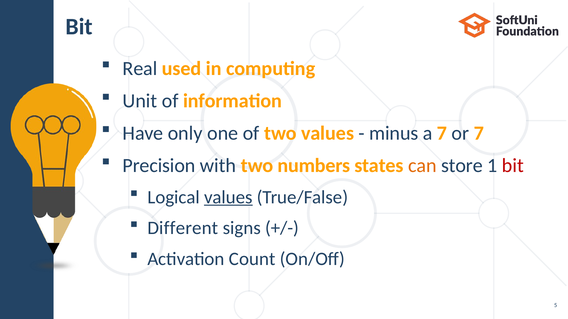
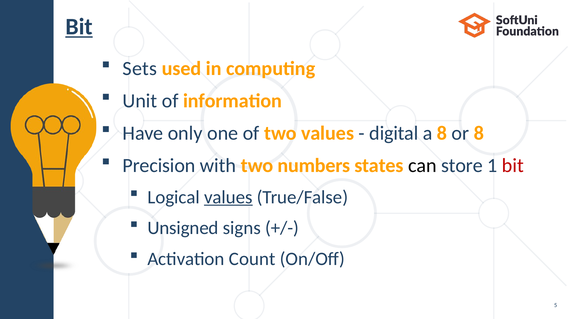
Bit underline: none -> present (79, 27)
Real: Real -> Sets (140, 69)
minus: minus -> digital (394, 133)
a 7: 7 -> 8 (442, 133)
or 7: 7 -> 8 (479, 133)
can colour: orange -> black (422, 166)
Different: Different -> Unsigned (183, 228)
